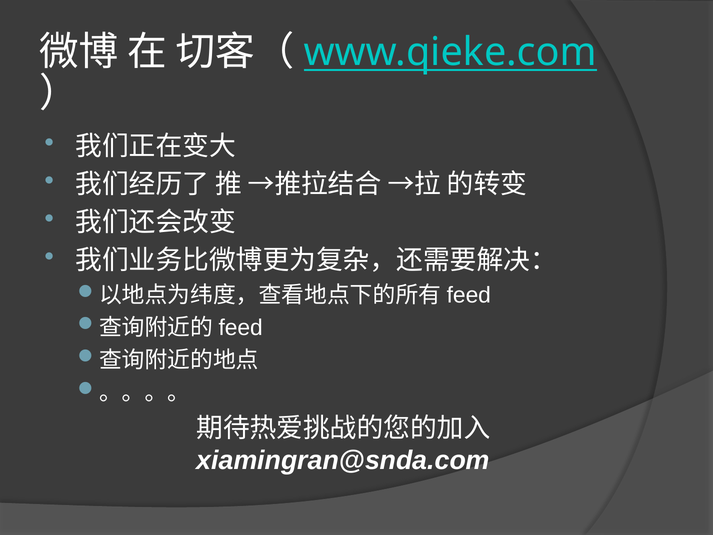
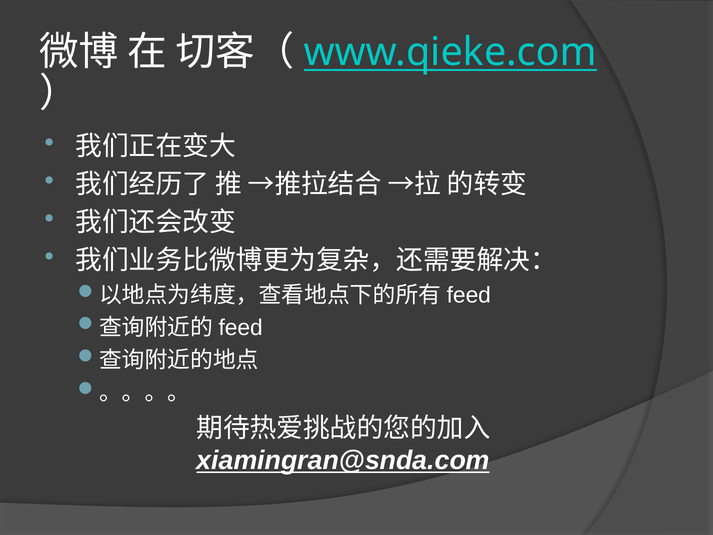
xiamingran@snda.com underline: none -> present (343, 460)
